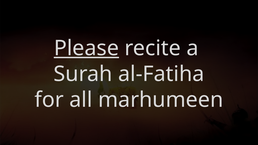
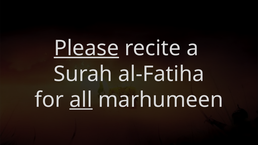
all underline: none -> present (81, 100)
